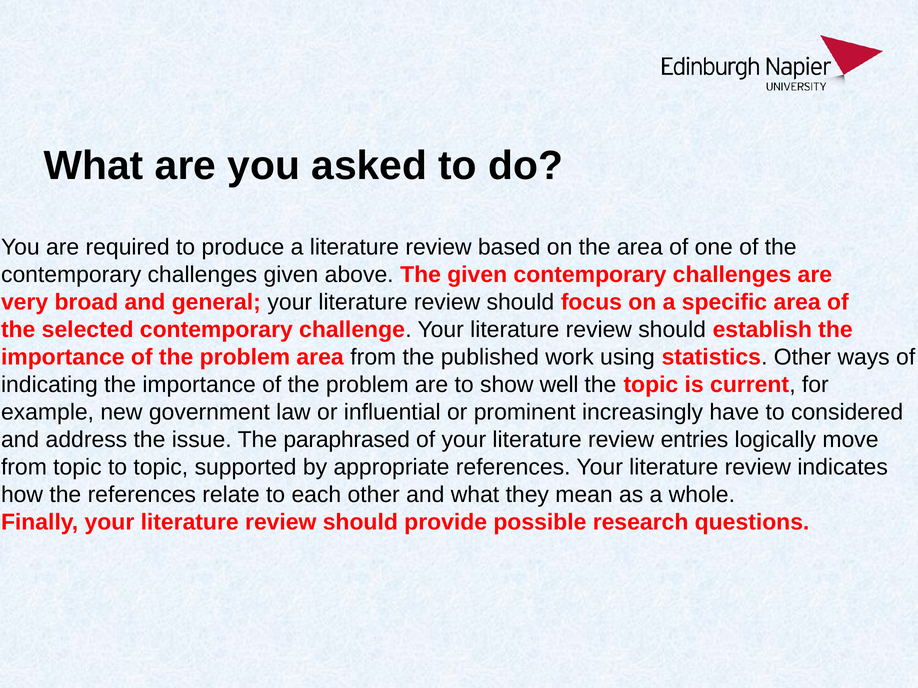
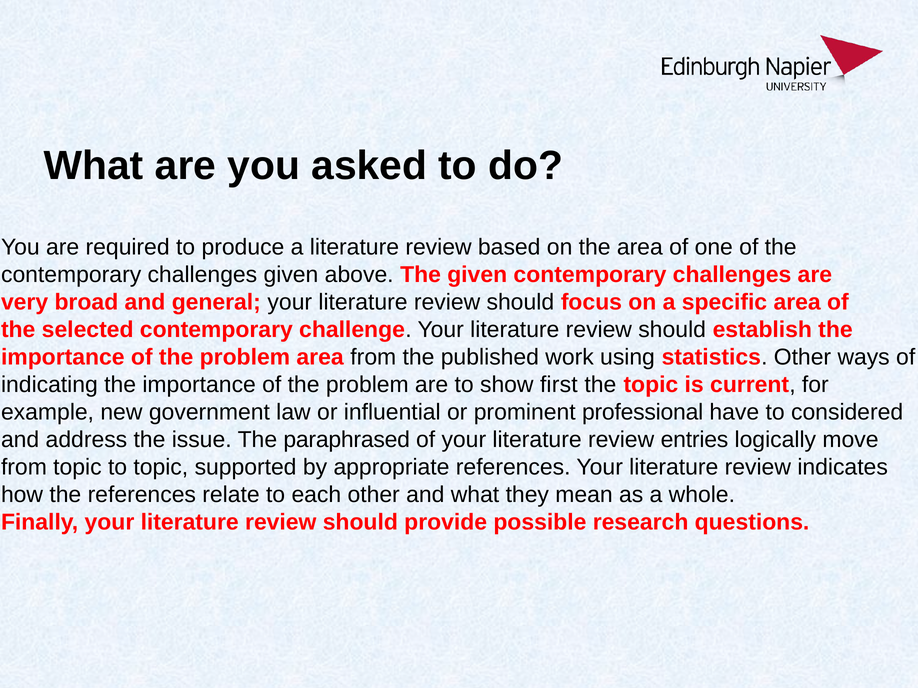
well: well -> ﬁrst (559, 385)
increasingly: increasingly -> professional (643, 413)
